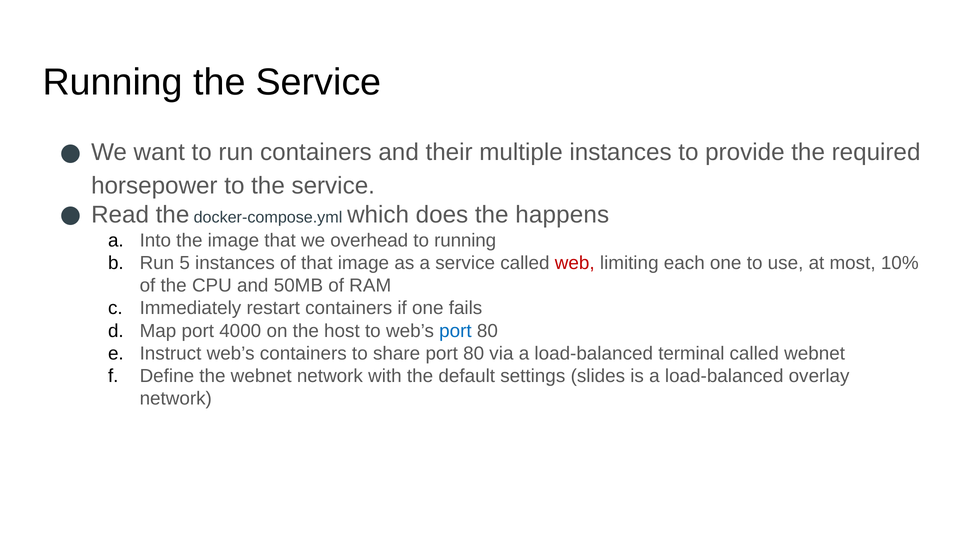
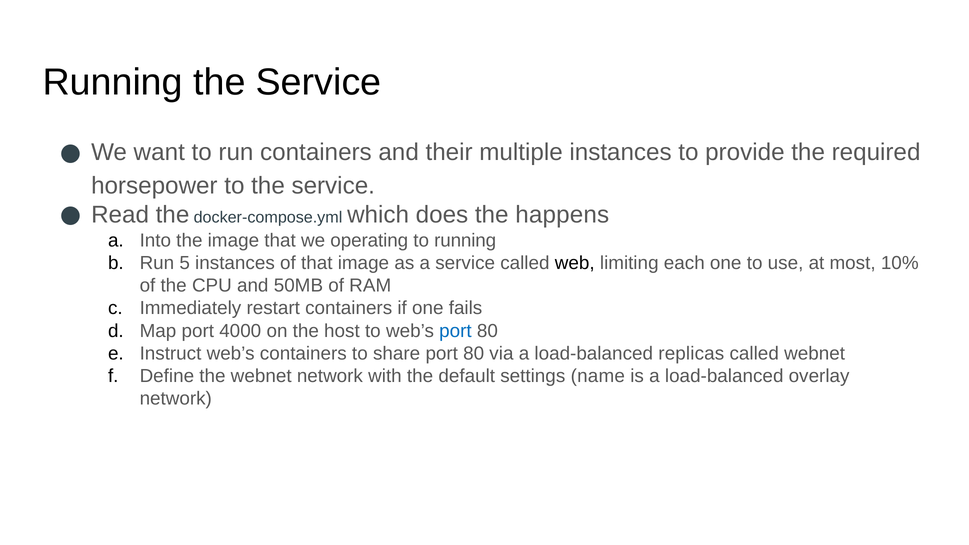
overhead: overhead -> operating (369, 240)
web colour: red -> black (575, 263)
terminal: terminal -> replicas (691, 353)
slides: slides -> name (598, 376)
